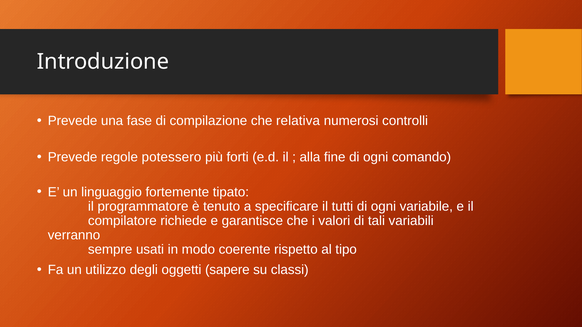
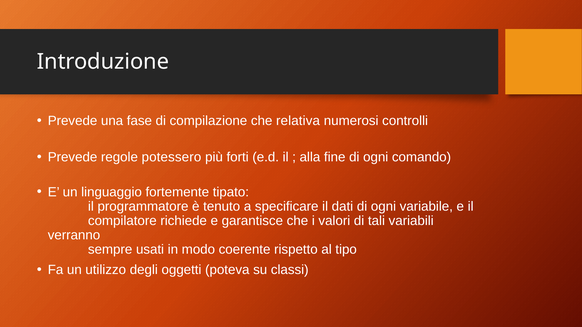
tutti: tutti -> dati (342, 207)
sapere: sapere -> poteva (227, 270)
